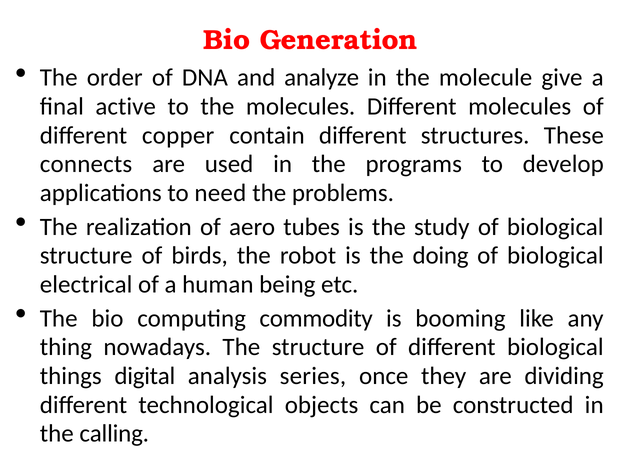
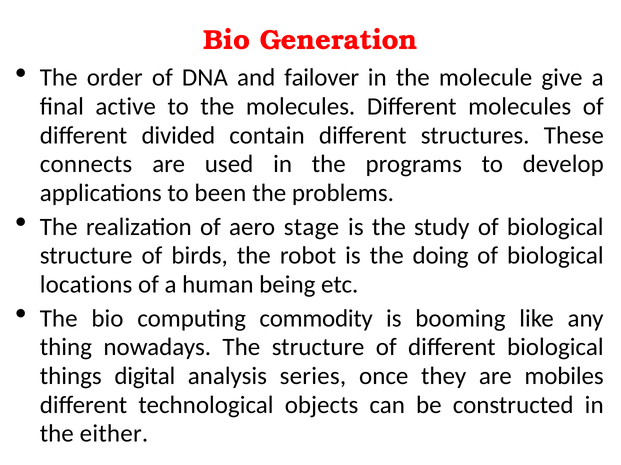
analyze: analyze -> failover (322, 78)
copper: copper -> divided (178, 135)
need: need -> been (220, 193)
tubes: tubes -> stage (311, 227)
electrical: electrical -> locations (86, 285)
dividing: dividing -> mobiles (564, 377)
calling: calling -> either (114, 434)
